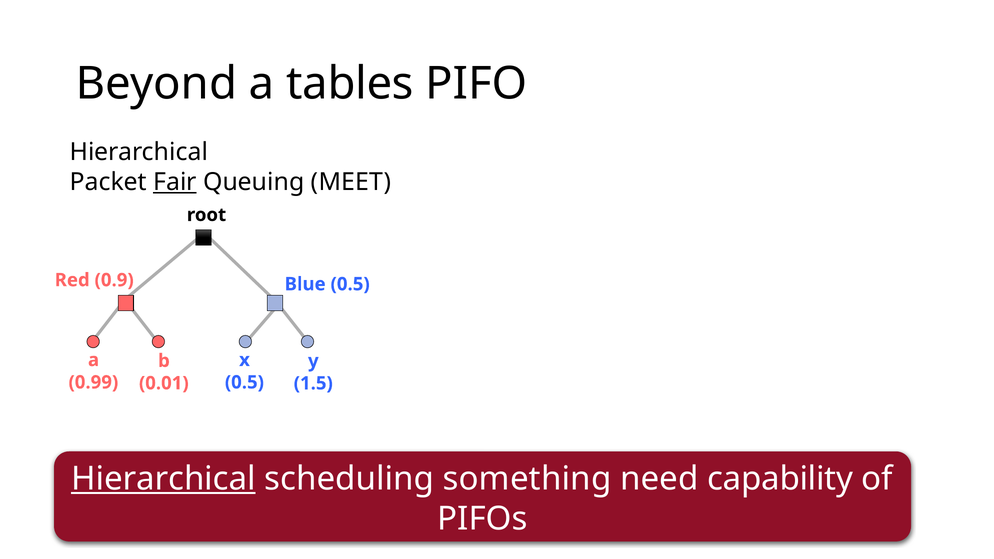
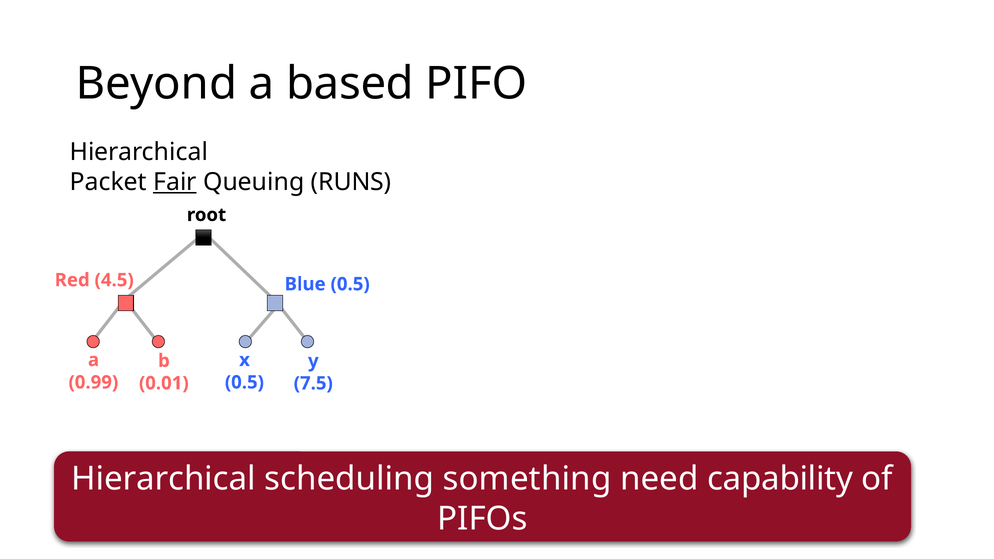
tables: tables -> based (350, 83)
MEET: MEET -> RUNS (351, 182)
0.9: 0.9 -> 4.5 (114, 280)
1.5: 1.5 -> 7.5 (313, 383)
Hierarchical underline: present -> none (163, 479)
